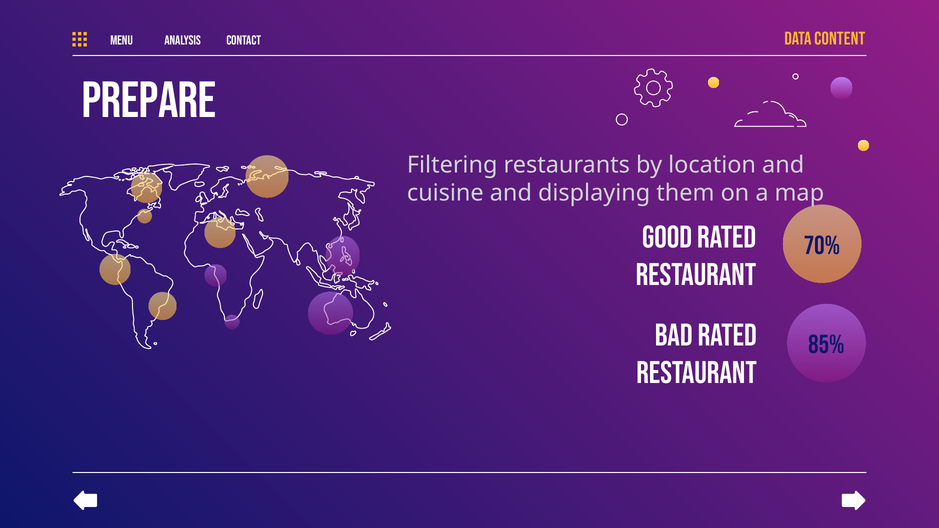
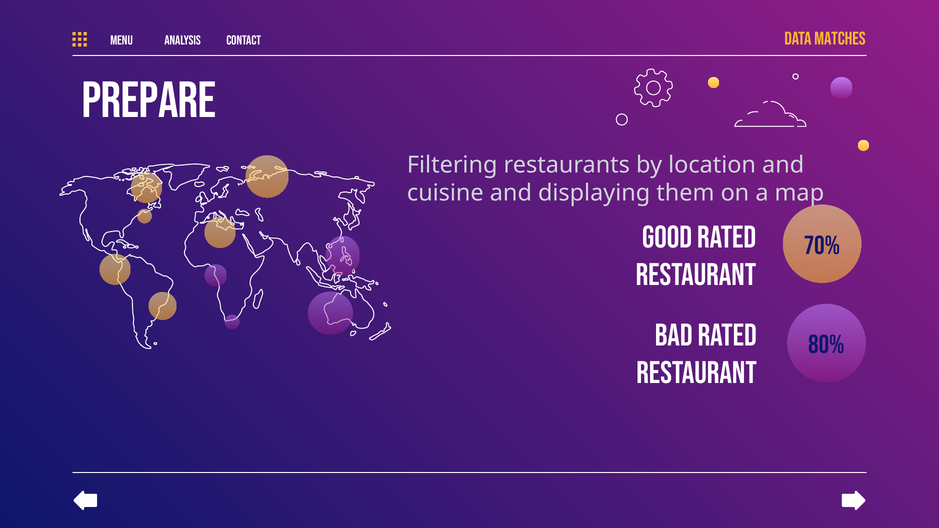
CONTENT: CONTENT -> MATCHES (840, 39)
85%: 85% -> 80% (826, 345)
